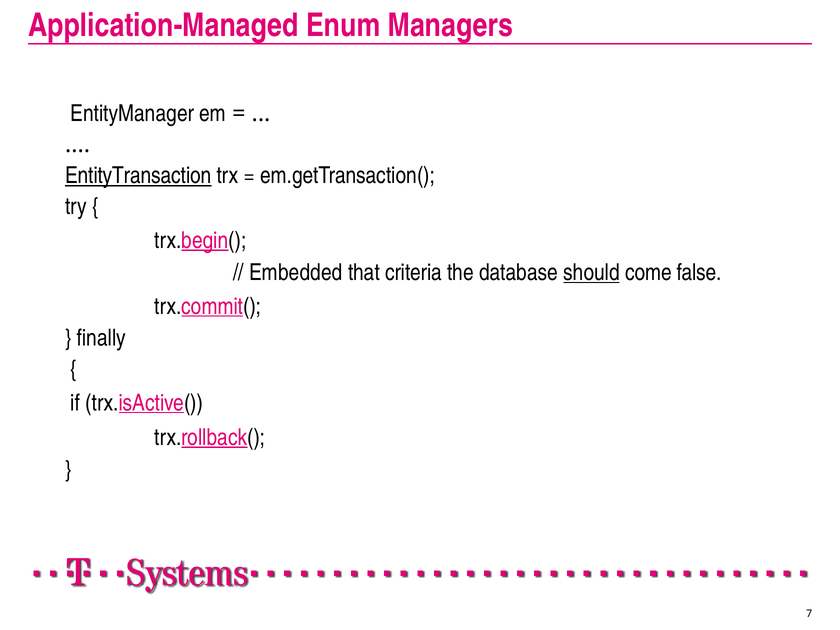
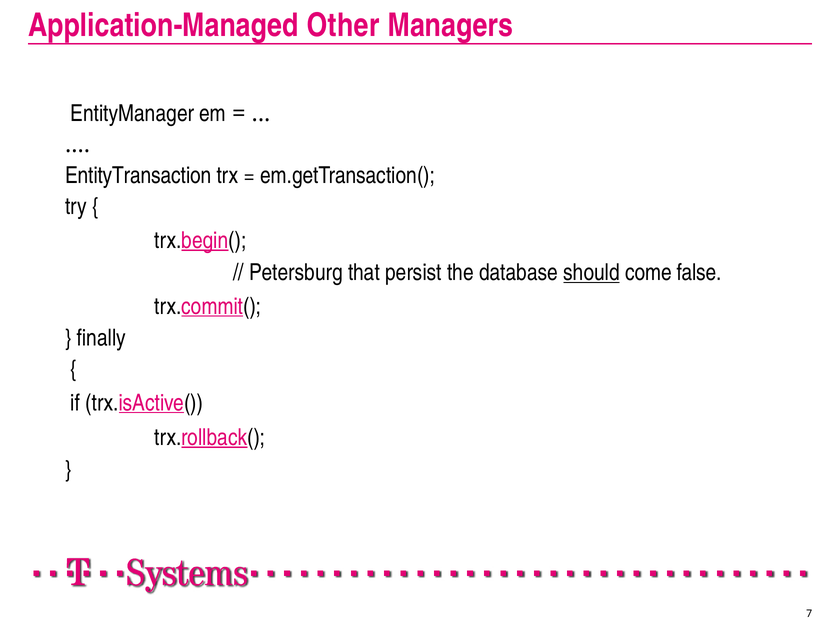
Enum: Enum -> Other (343, 26)
EntityTransaction underline: present -> none (138, 176)
Embedded: Embedded -> Petersburg (296, 272)
criteria: criteria -> persist (414, 272)
